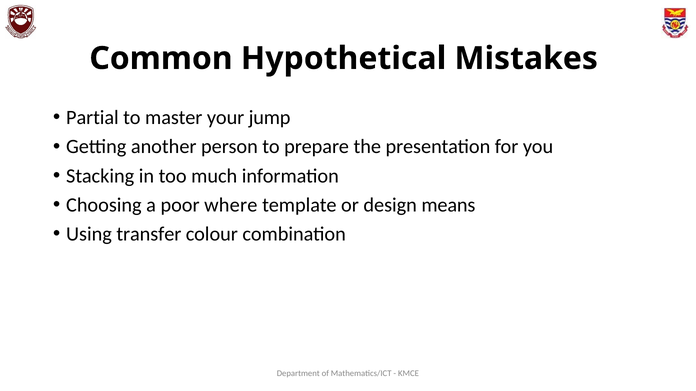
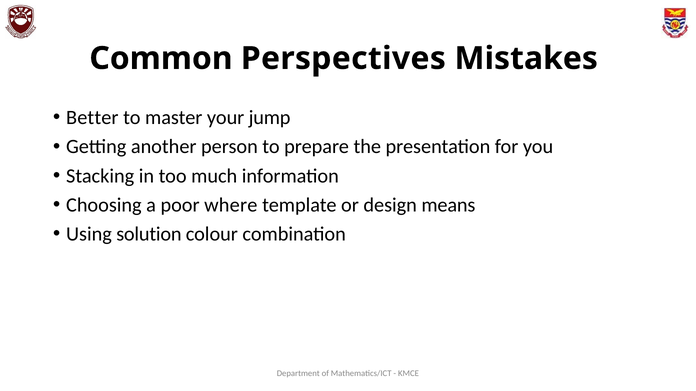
Hypothetical: Hypothetical -> Perspectives (343, 58)
Partial: Partial -> Better (92, 118)
transfer: transfer -> solution (149, 234)
